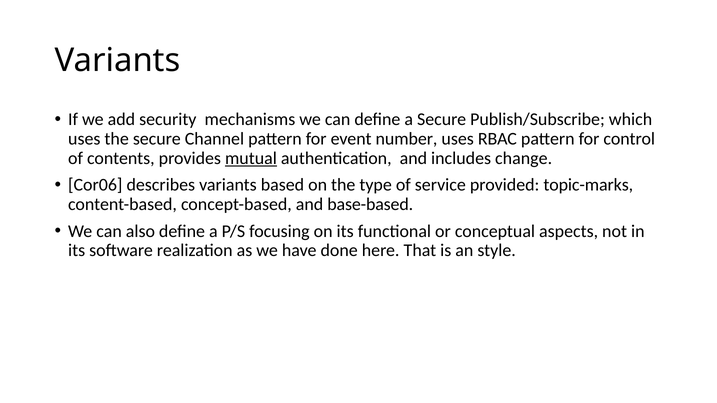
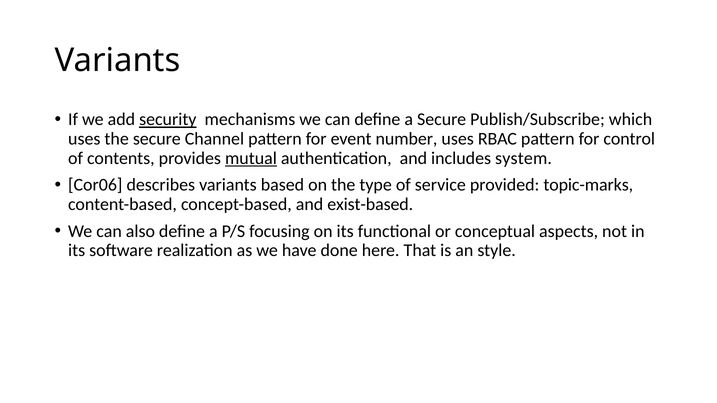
security underline: none -> present (168, 120)
change: change -> system (524, 158)
base-based: base-based -> exist-based (370, 205)
